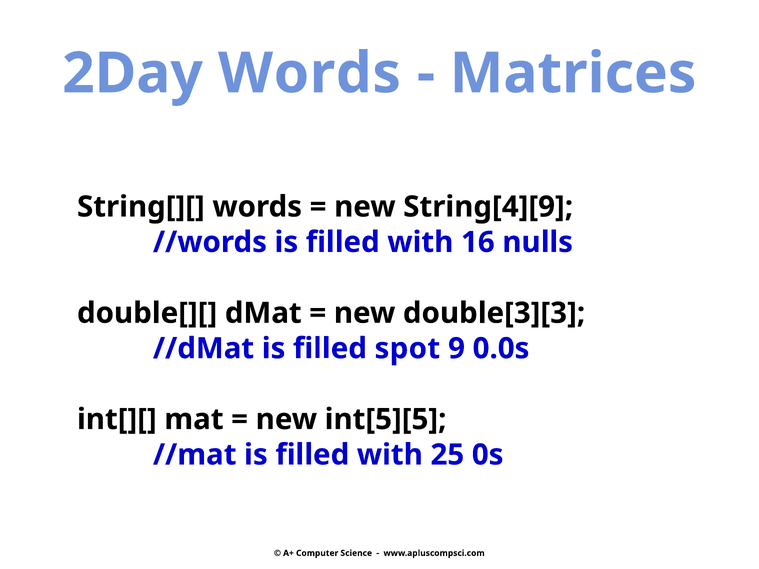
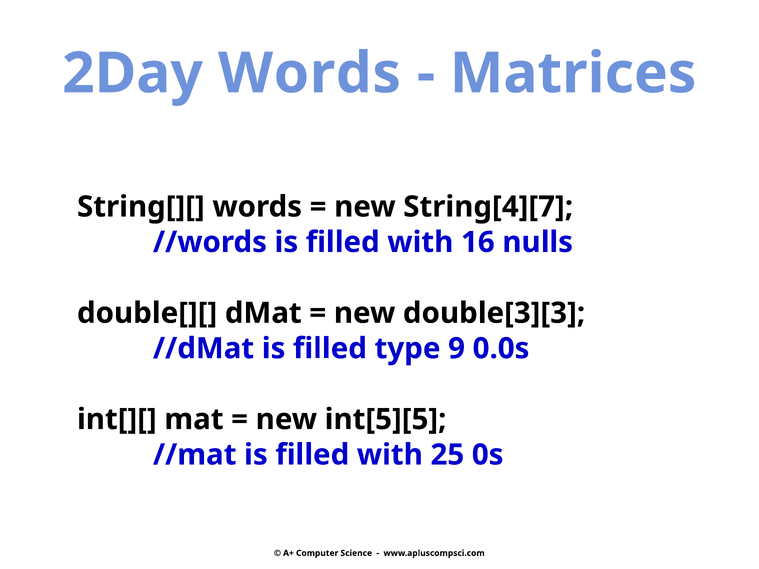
String[4][9: String[4][9 -> String[4][7 (488, 207)
spot: spot -> type (408, 349)
